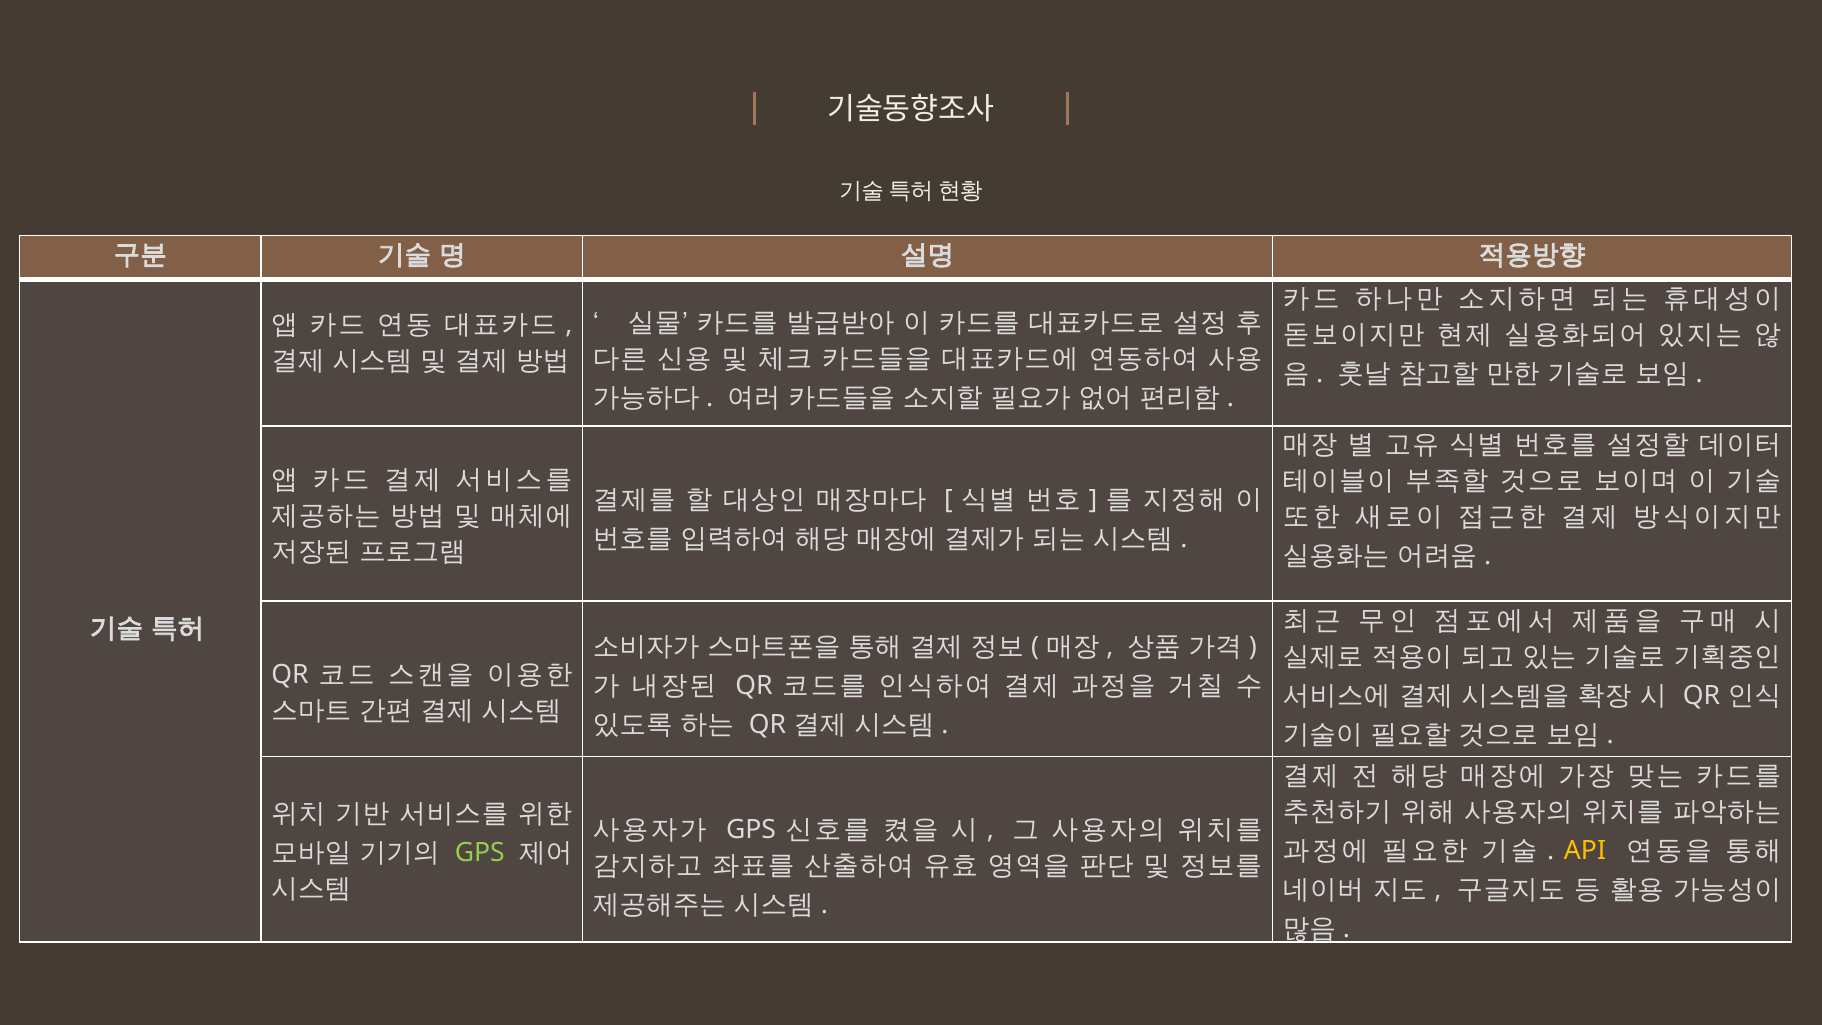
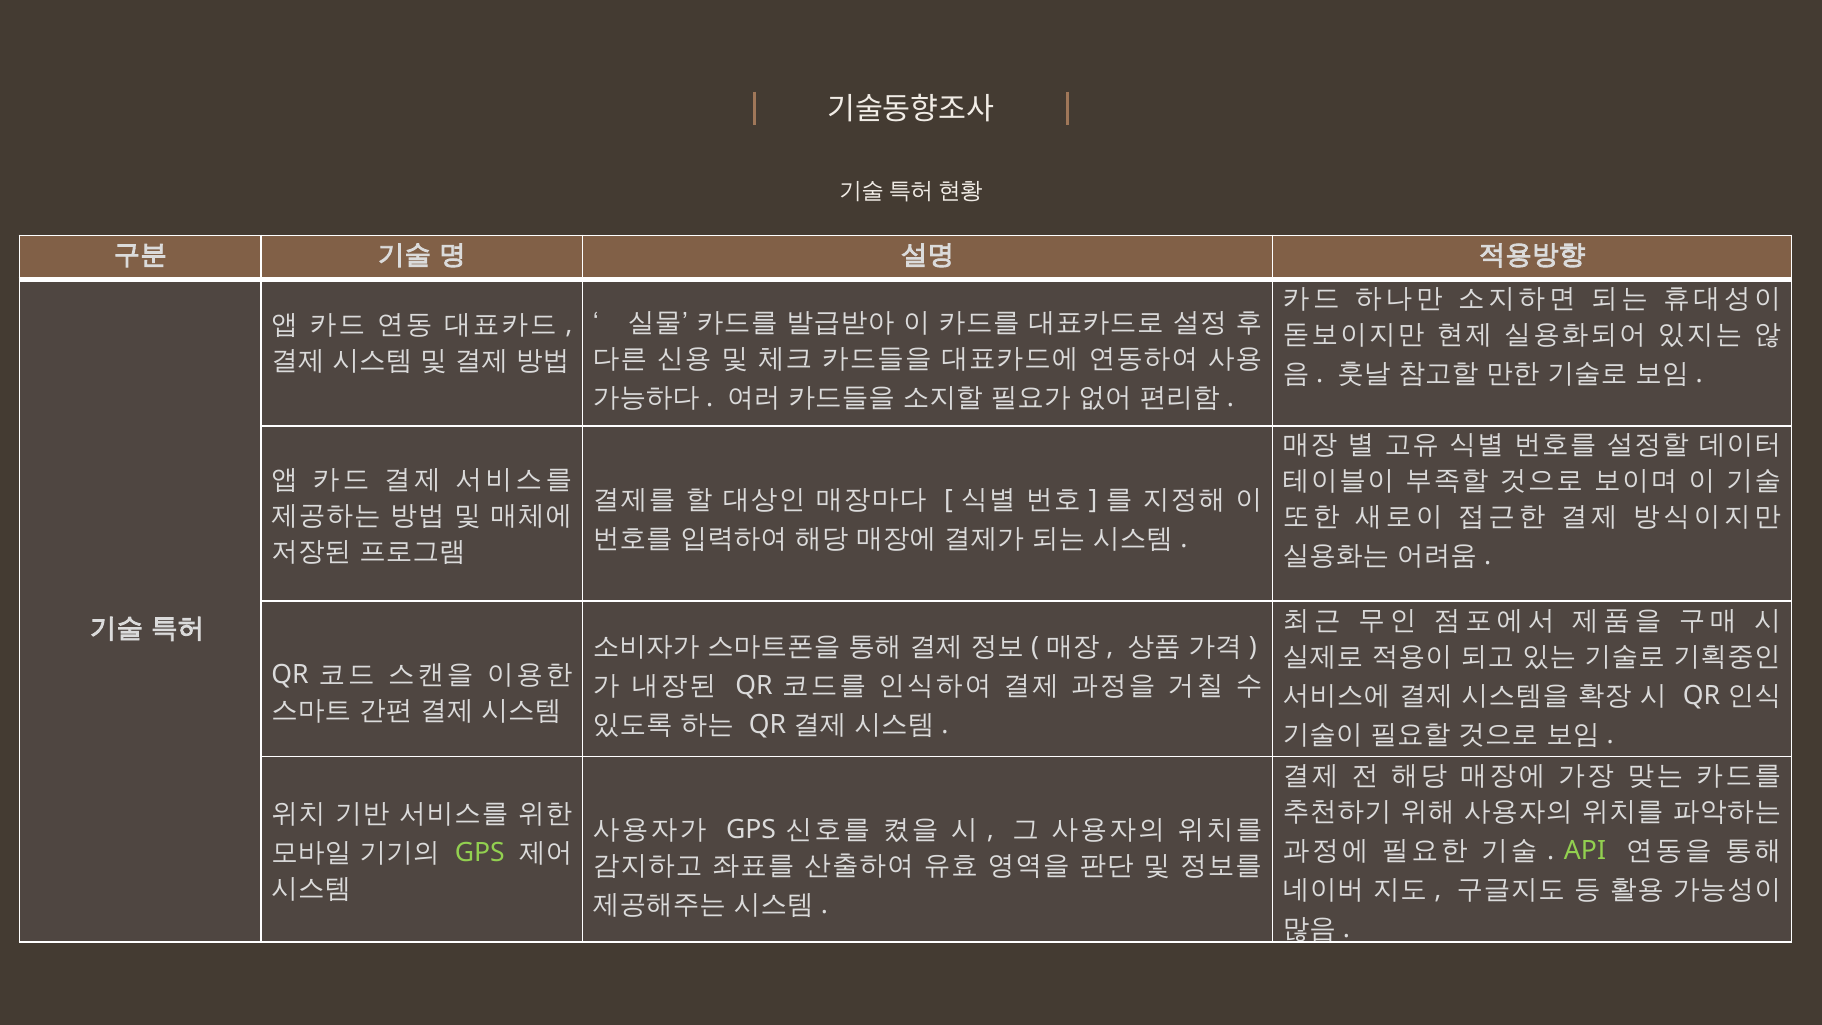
API colour: yellow -> light green (1585, 851)
